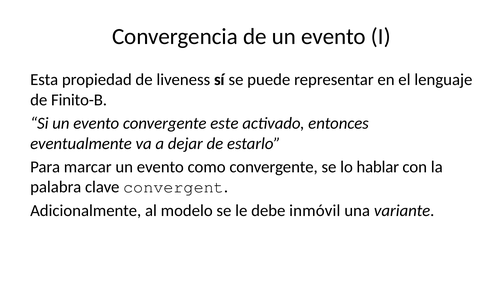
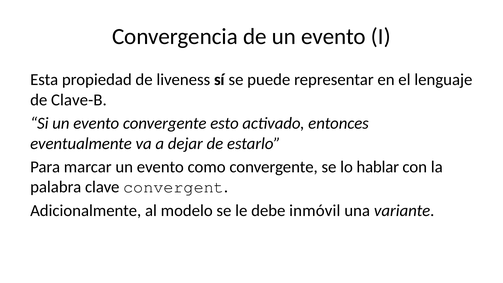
Finito-B: Finito-B -> Clave-B (79, 100)
este: este -> esto (224, 123)
